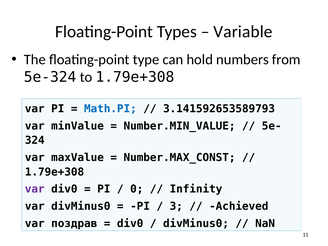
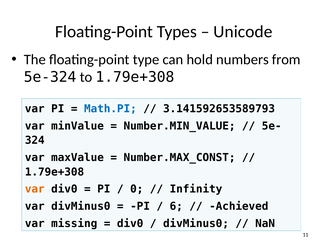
Variable: Variable -> Unicode (243, 32)
var colour: purple -> orange (35, 189)
3: 3 -> 6 (176, 206)
поздрав: поздрав -> missing (74, 223)
